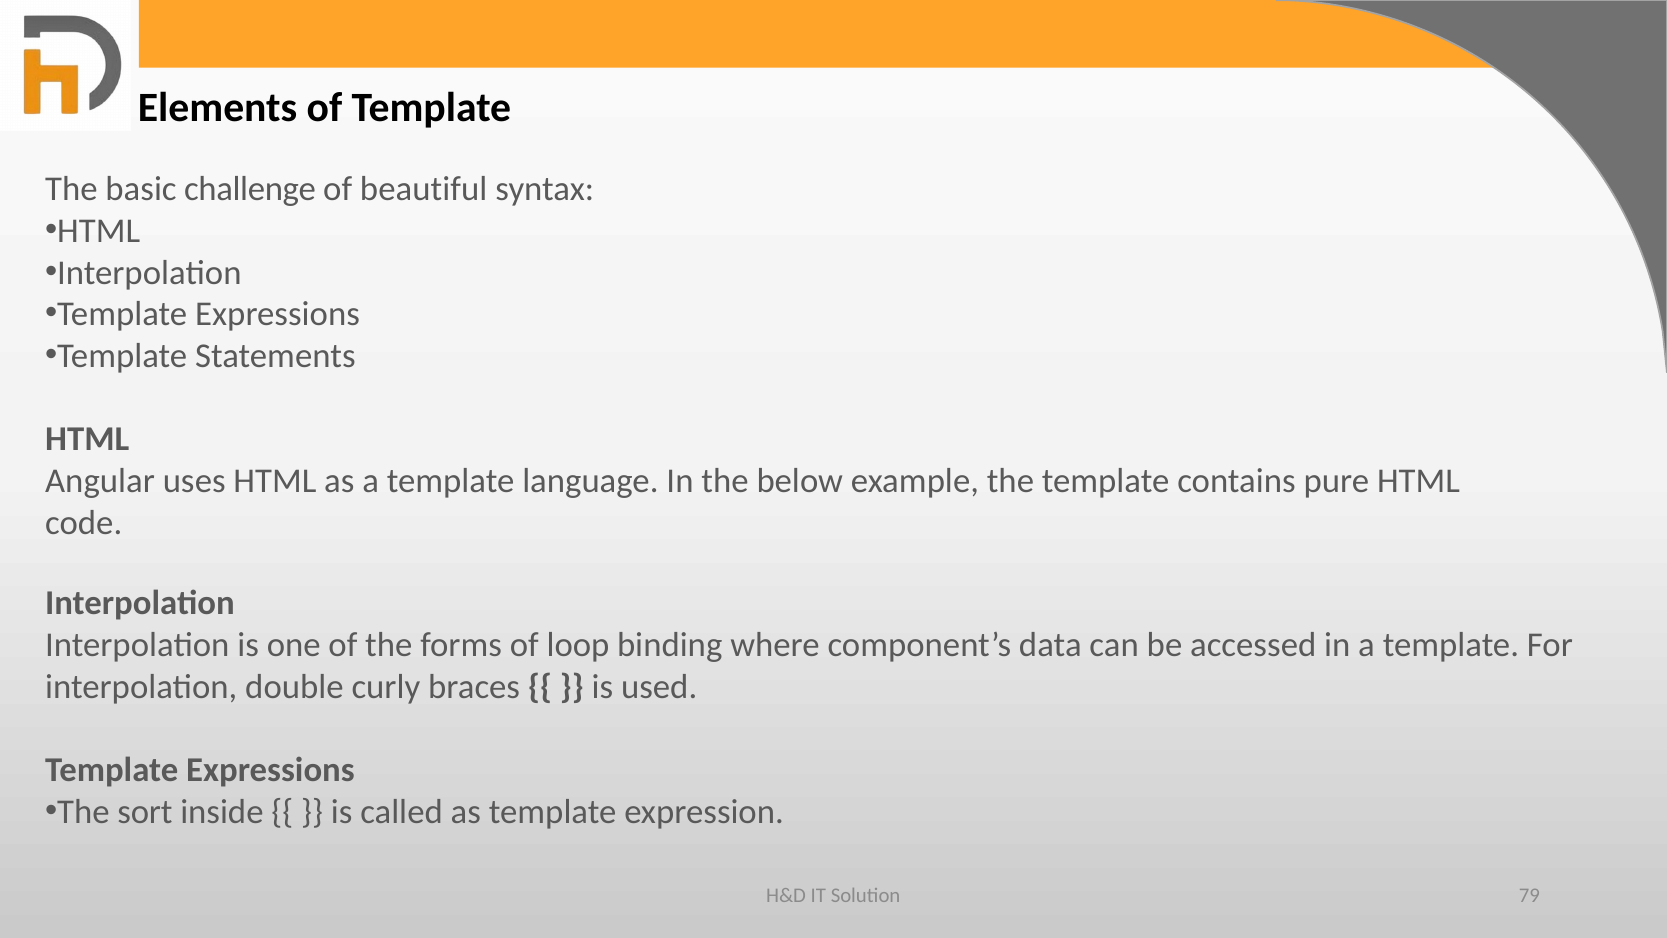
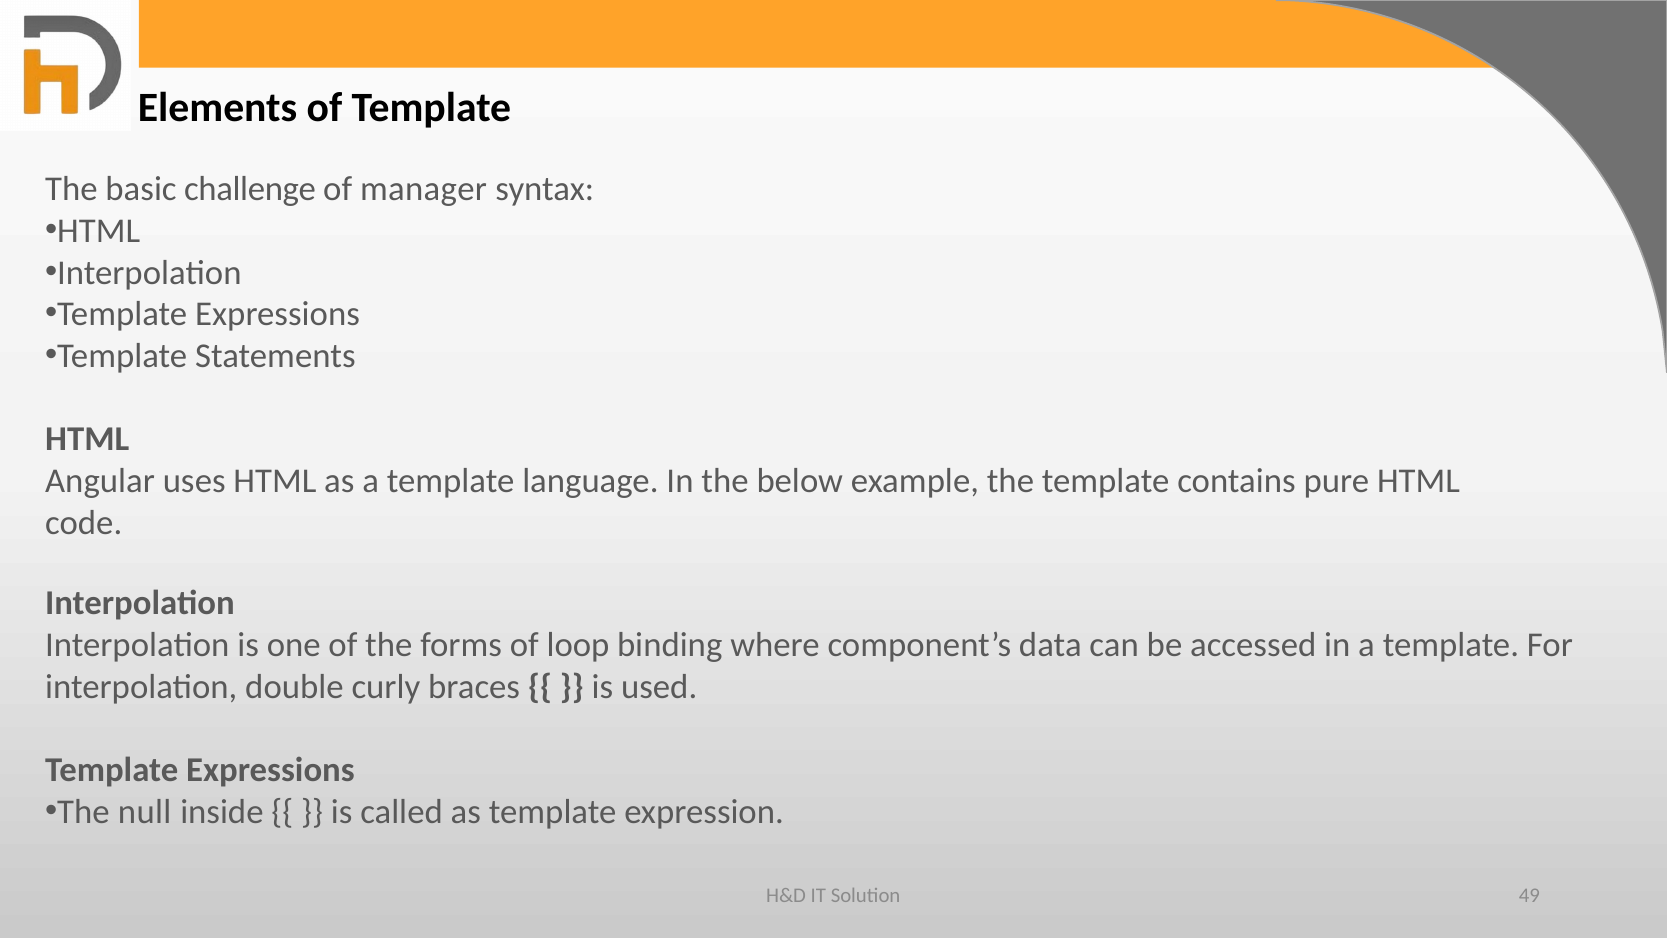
beautiful: beautiful -> manager (424, 189)
sort: sort -> null (145, 811)
79: 79 -> 49 (1529, 895)
